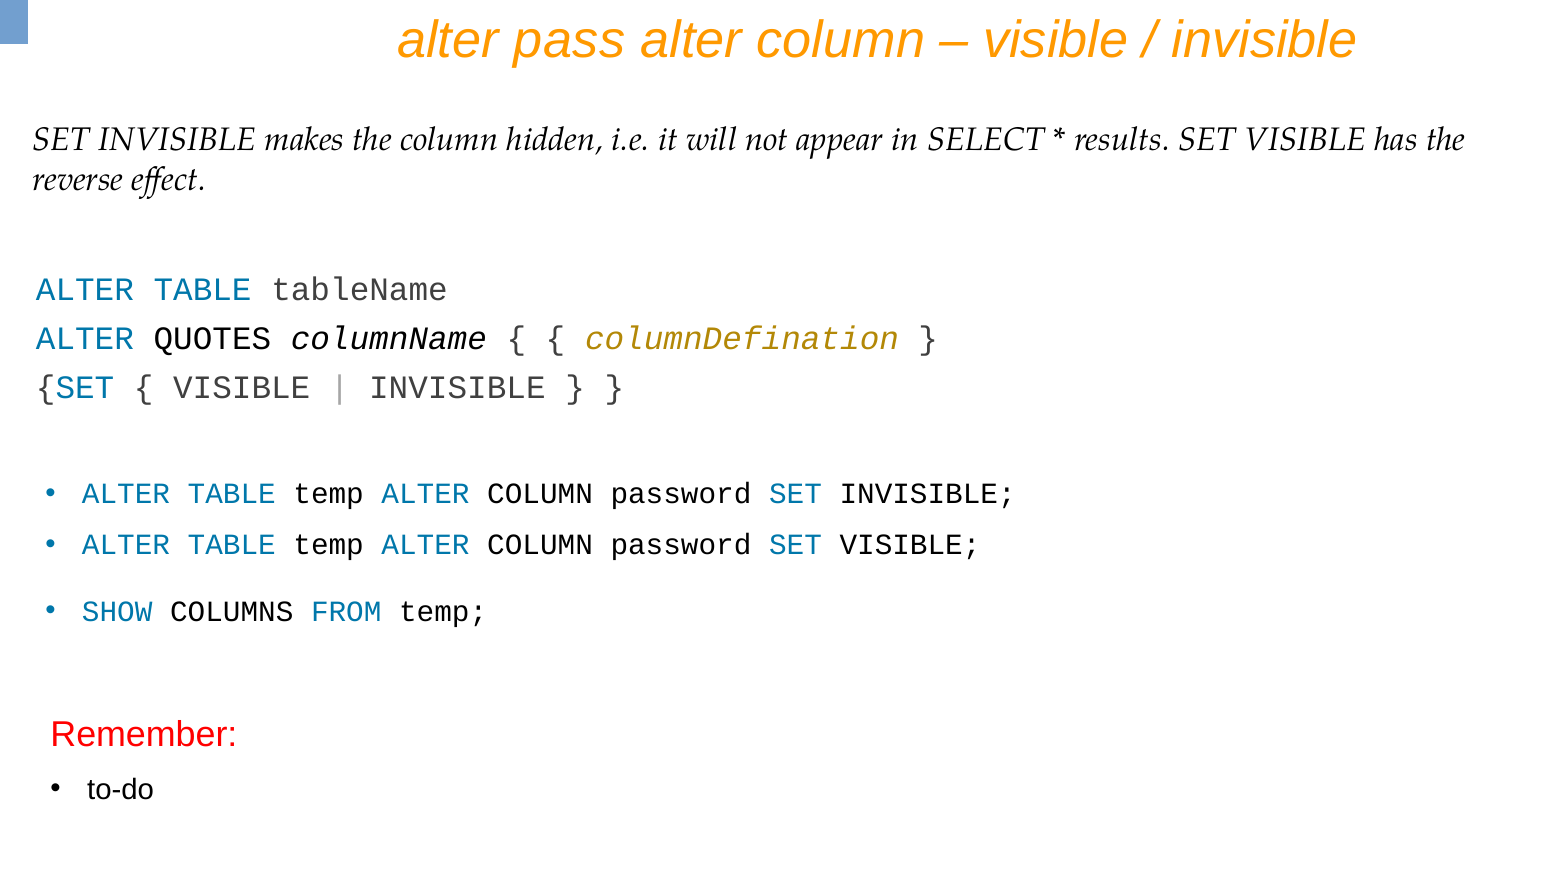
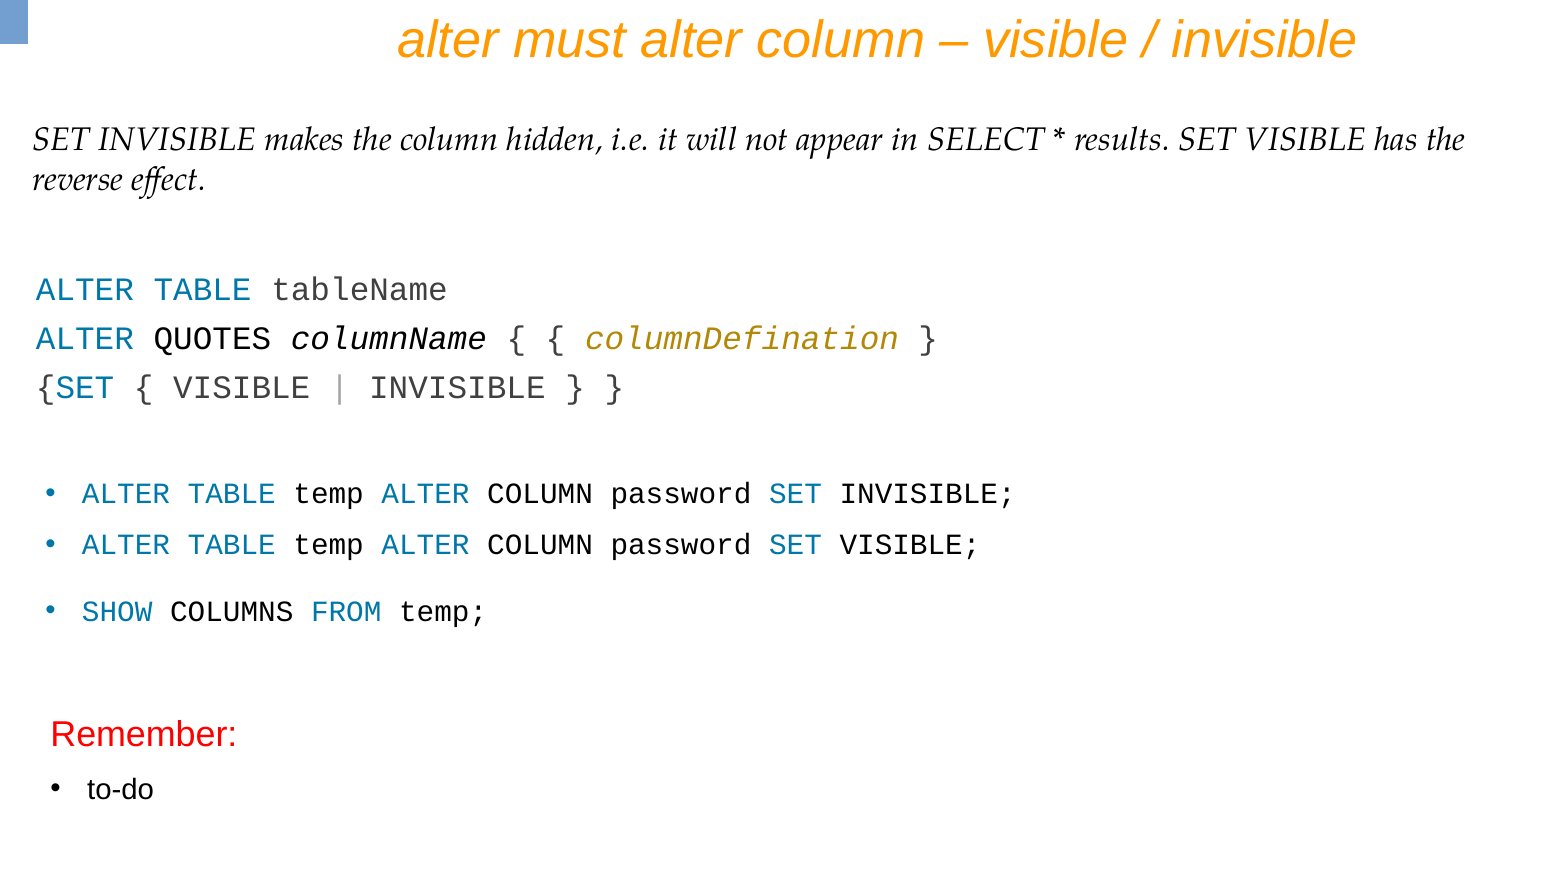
pass: pass -> must (570, 41)
